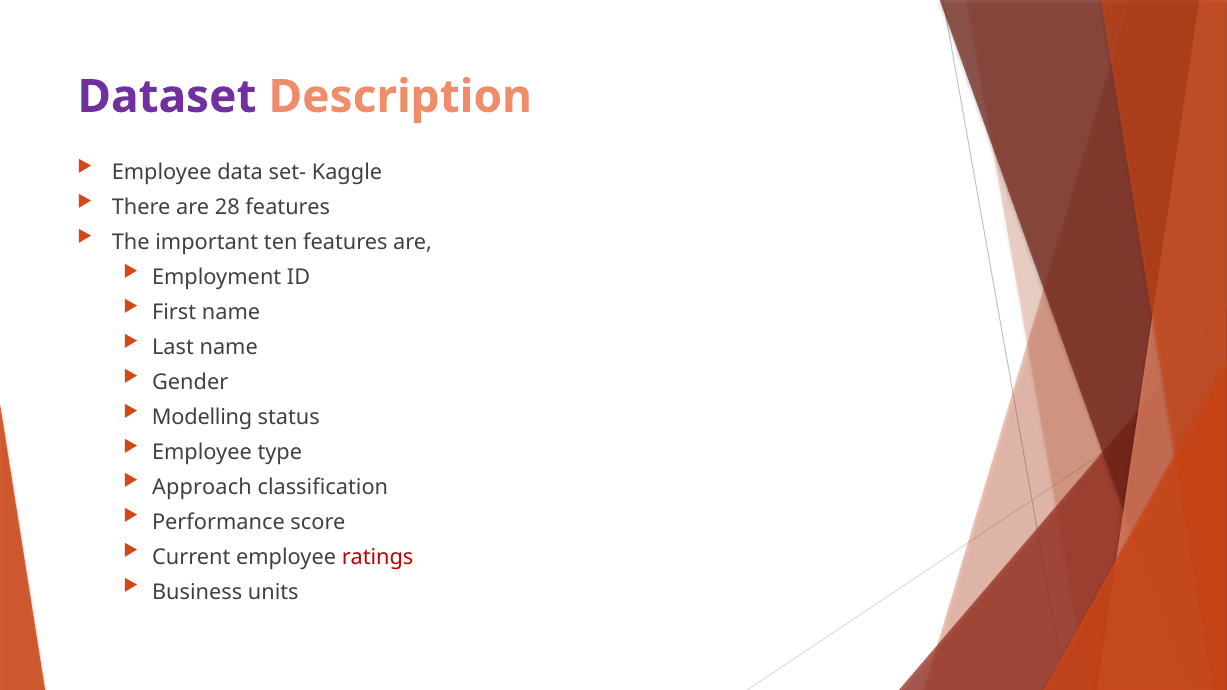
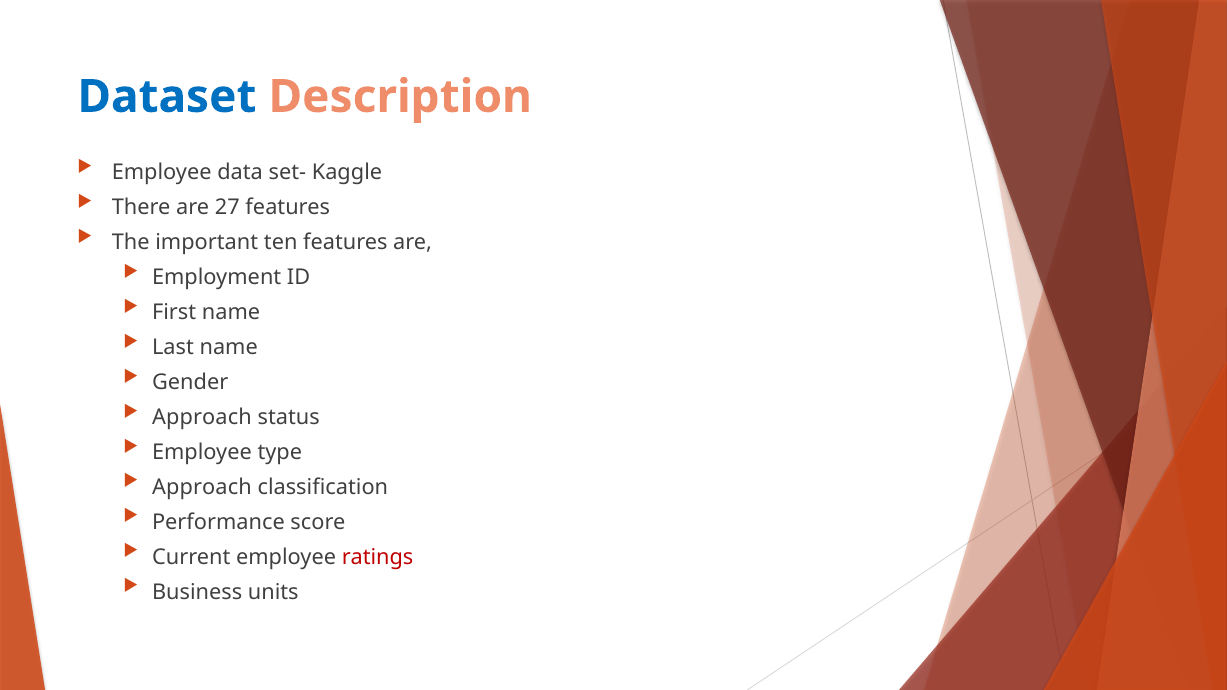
Dataset colour: purple -> blue (167, 97)
28: 28 -> 27 (227, 207)
Modelling: Modelling -> Approach (202, 417)
